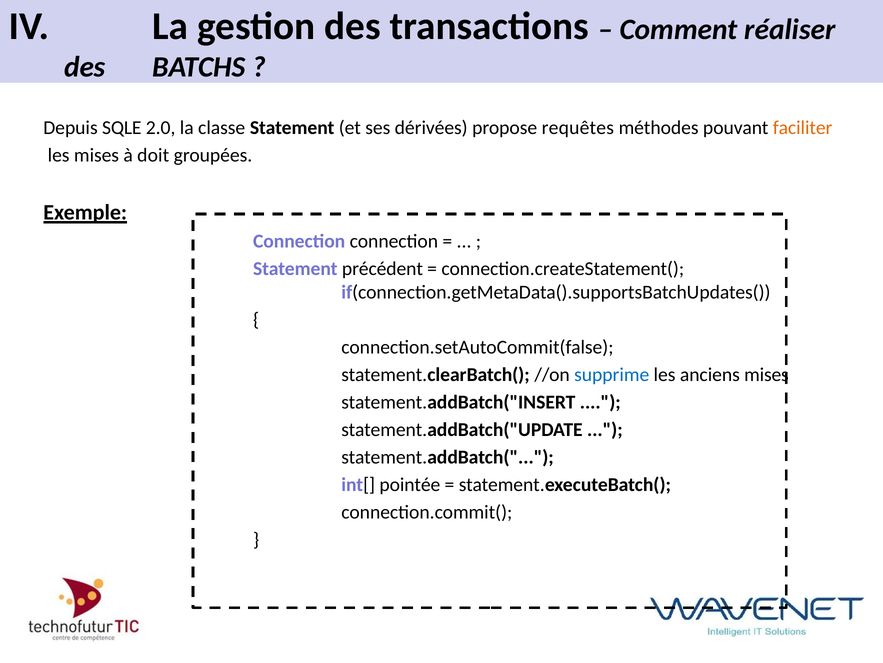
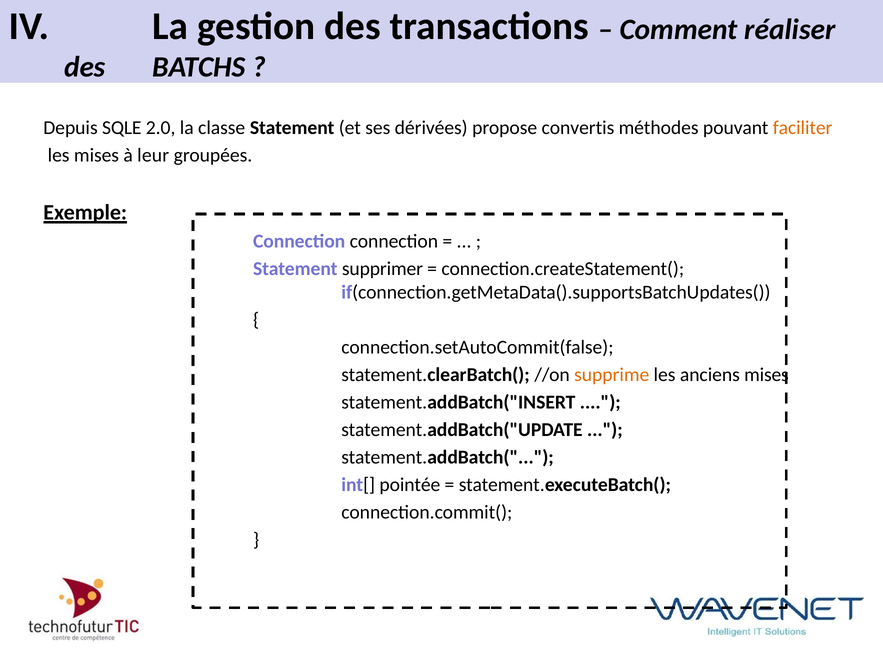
requêtes: requêtes -> convertis (578, 128)
doit: doit -> leur (153, 155)
précédent: précédent -> supprimer (382, 269)
supprime colour: blue -> orange (612, 374)
